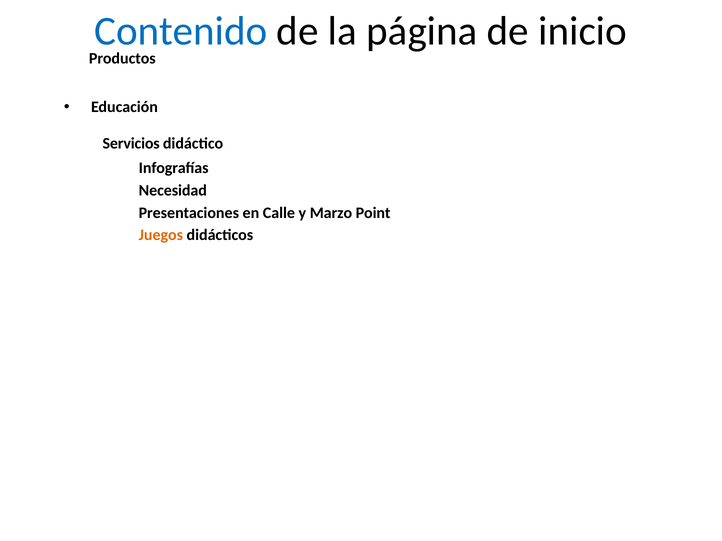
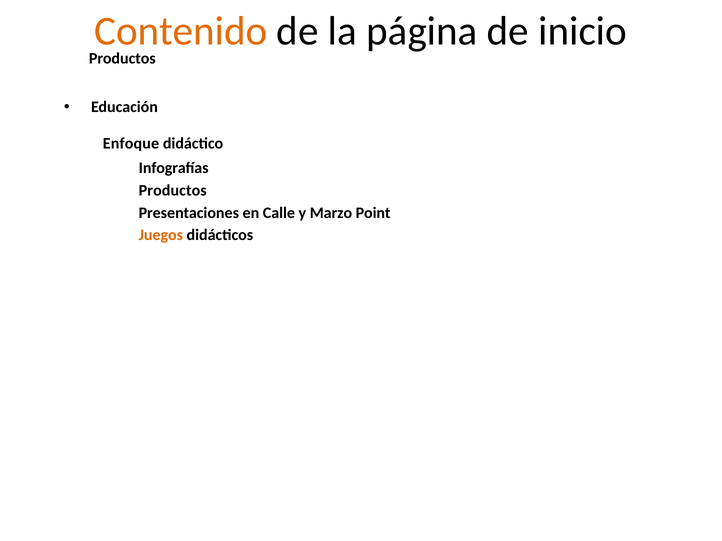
Contenido colour: blue -> orange (181, 31)
Servicios: Servicios -> Enfoque (131, 144)
Necesidad: Necesidad -> Productos (173, 191)
